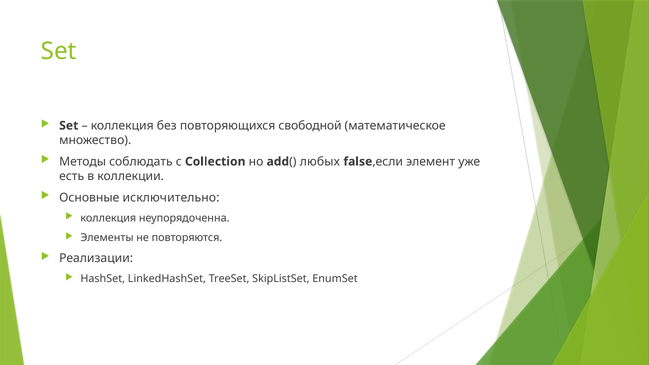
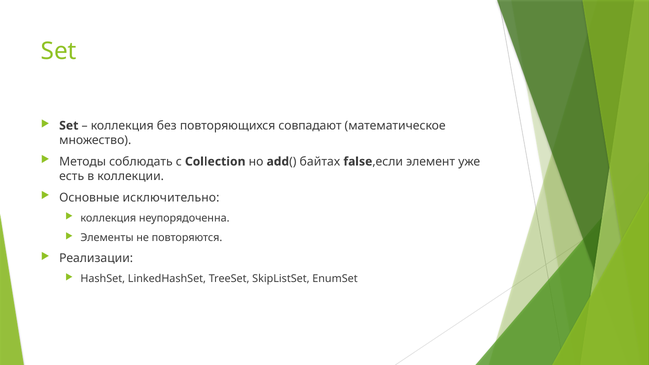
свободной: свободной -> совпадают (310, 126)
любых: любых -> байтах (320, 162)
